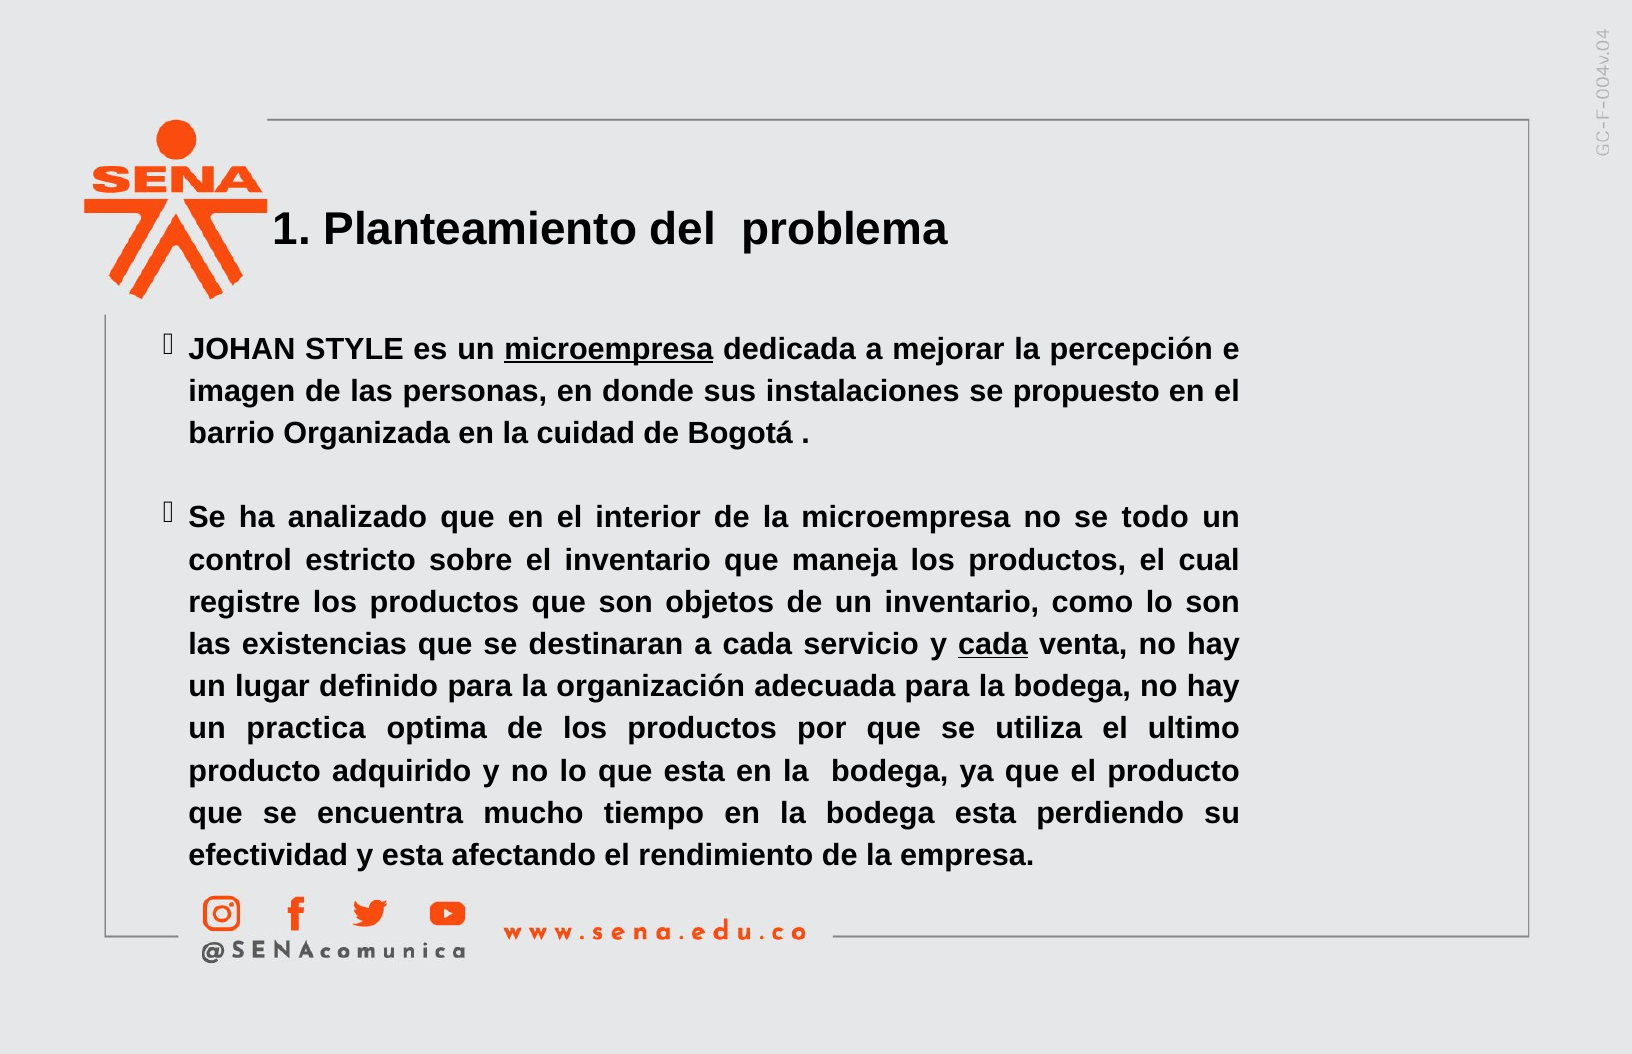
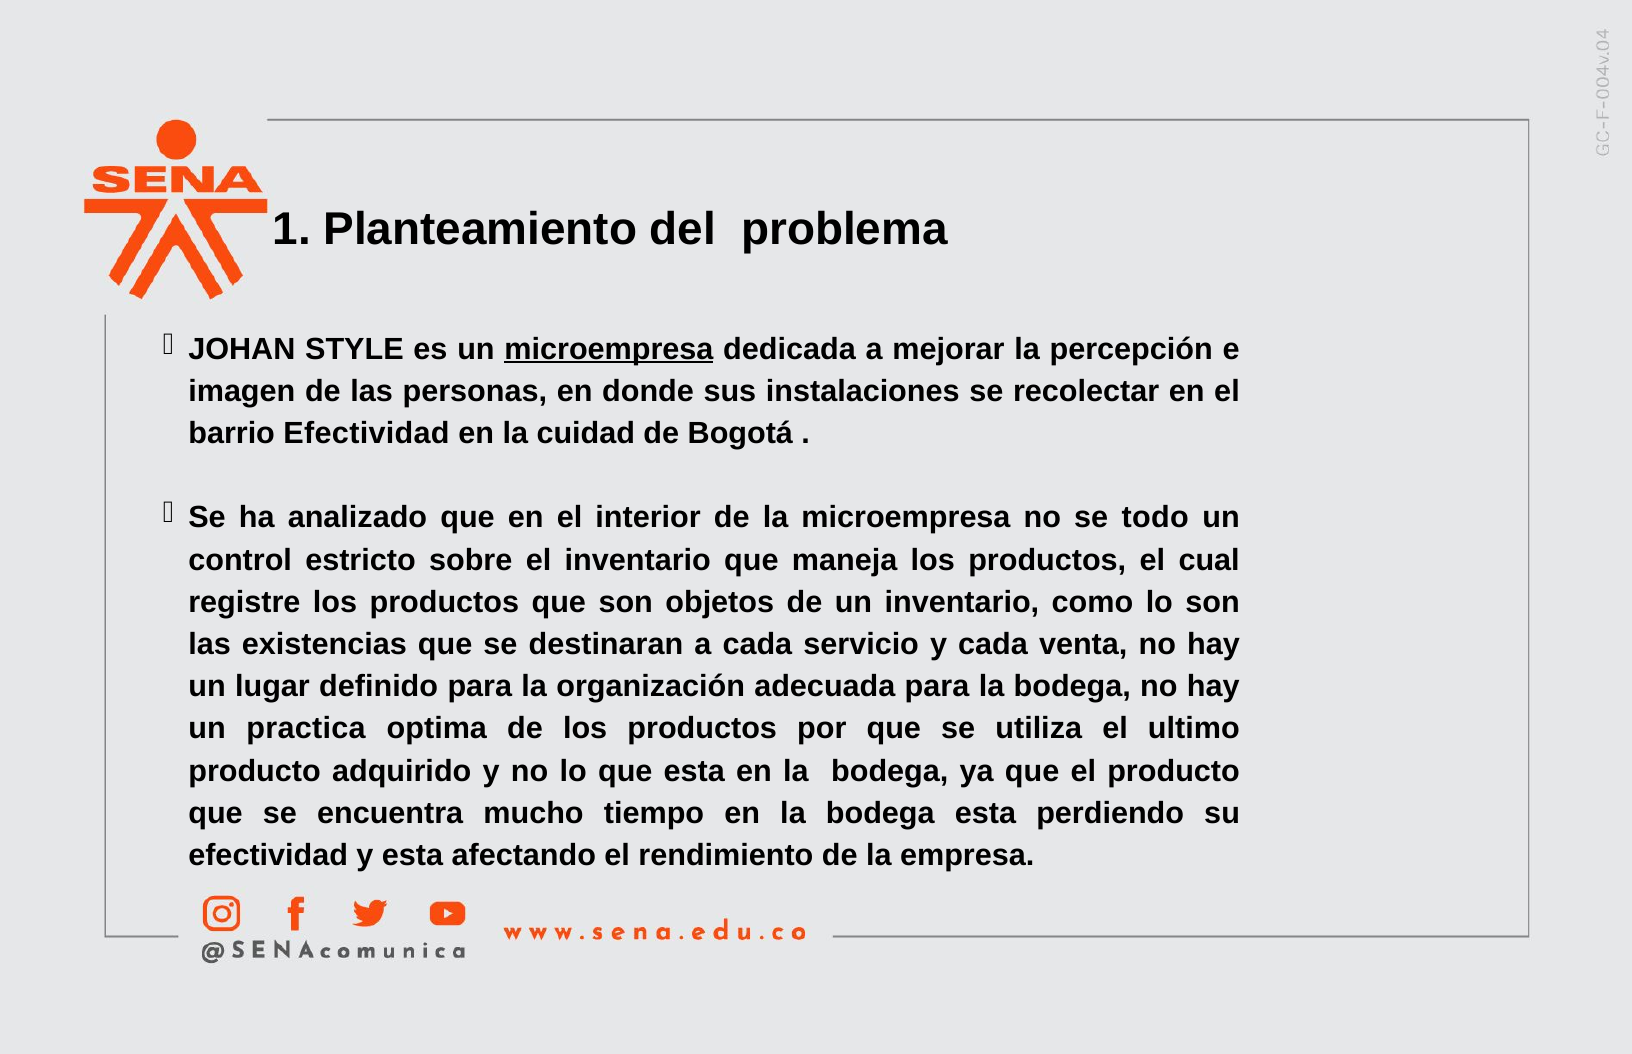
propuesto: propuesto -> recolectar (1086, 391)
barrio Organizada: Organizada -> Efectividad (367, 433)
cada underline: present -> none (993, 644)
